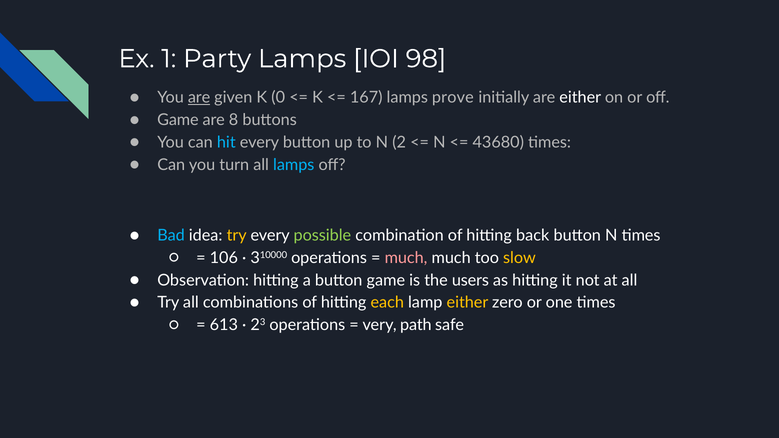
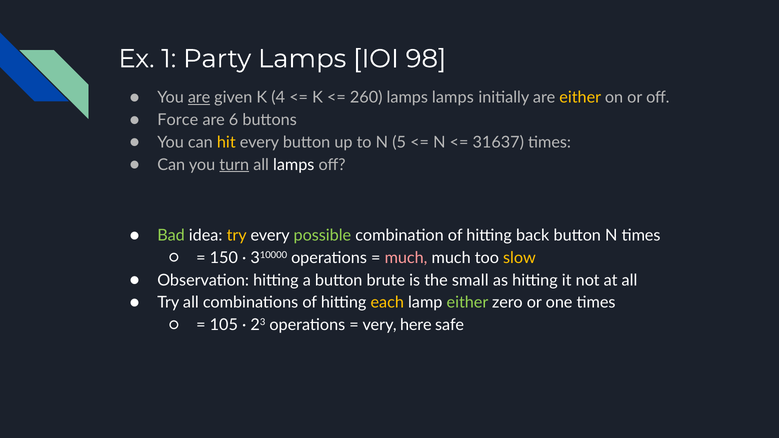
0: 0 -> 4 (278, 98)
167: 167 -> 260 (366, 98)
lamps prove: prove -> lamps (453, 98)
either colour: white -> yellow (580, 98)
Game: Game -> Force (178, 120)
8: 8 -> 6 (234, 120)
hit colour: light blue -> yellow (226, 142)
2: 2 -> 5 (399, 142)
43680: 43680 -> 31637 (498, 142)
turn underline: none -> present (234, 165)
lamps colour: light blue -> white (294, 165)
Bad colour: light blue -> light green (171, 236)
106: 106 -> 150 (224, 258)
button game: game -> brute (386, 280)
users: users -> small (470, 280)
either colour: yellow -> light green (467, 303)
613: 613 -> 105 (224, 325)
path: path -> here (416, 325)
